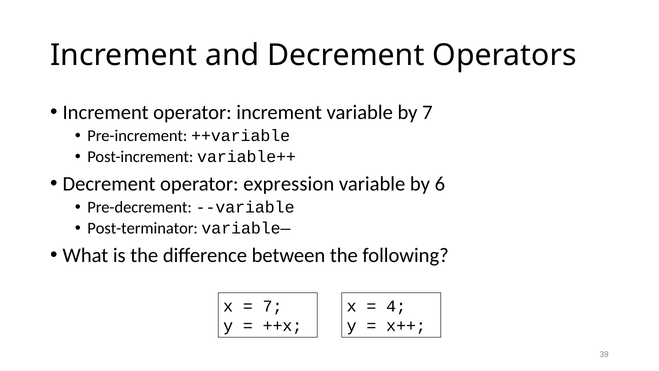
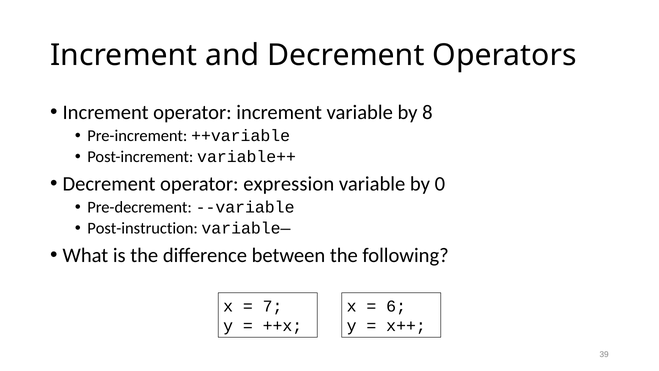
by 7: 7 -> 8 (427, 112)
6: 6 -> 0 (440, 184)
Post-terminator: Post-terminator -> Post-instruction (143, 228)
4: 4 -> 6 (396, 306)
